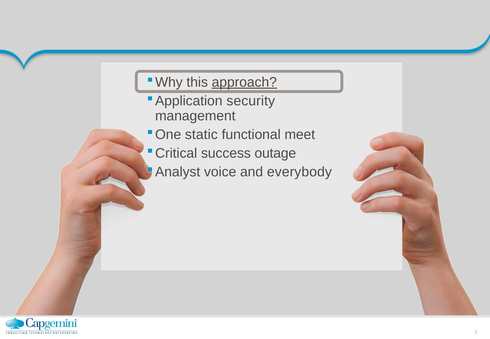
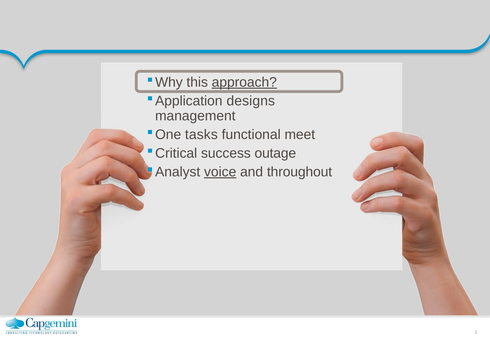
security: security -> designs (251, 101)
static: static -> tasks (201, 135)
voice underline: none -> present (220, 172)
everybody: everybody -> throughout (300, 172)
